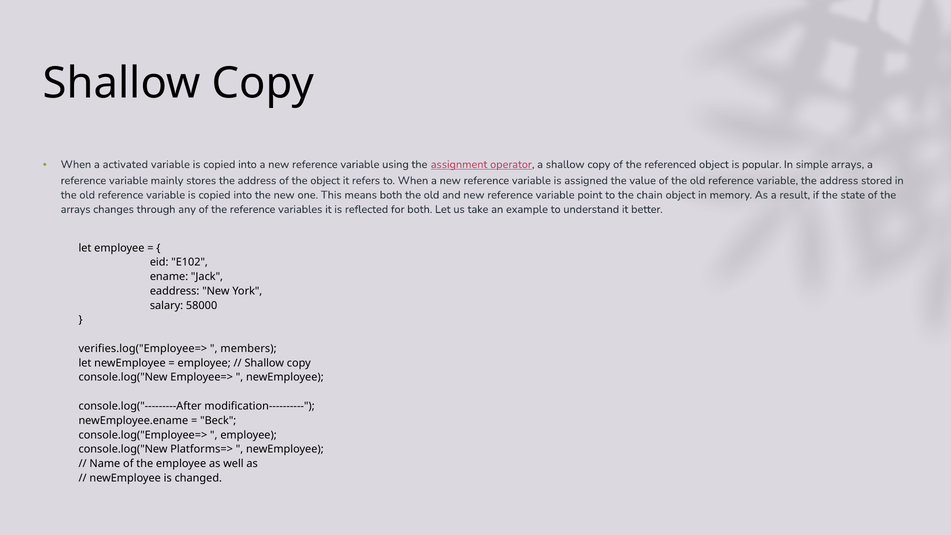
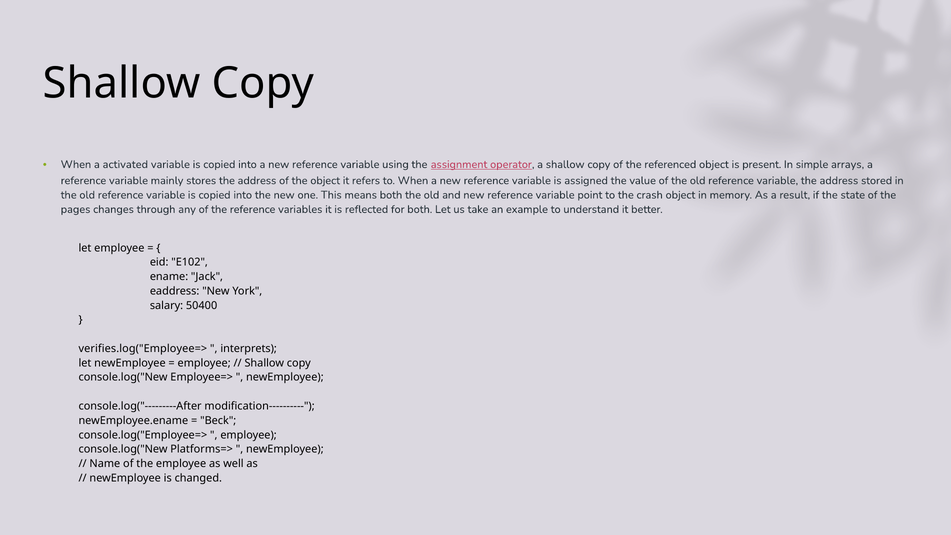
popular: popular -> present (762, 164)
chain: chain -> crash (650, 195)
arrays: arrays -> pages (76, 209)
58000: 58000 -> 50400 (202, 305)
members: members -> interprets (249, 349)
